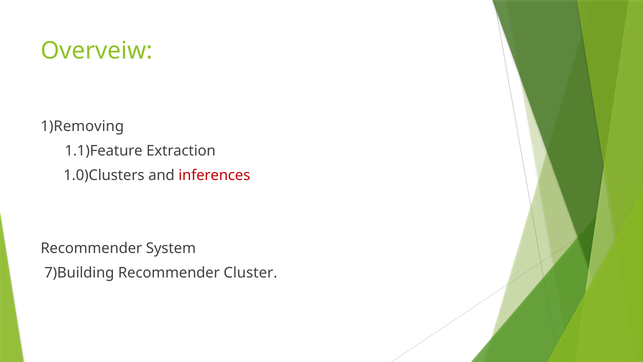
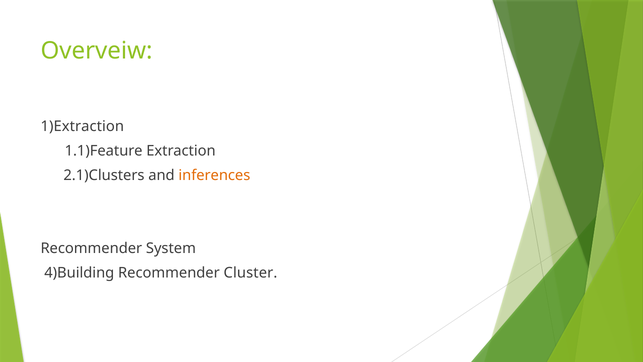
1)Removing: 1)Removing -> 1)Extraction (82, 126)
1.0)Clusters: 1.0)Clusters -> 2.1)Clusters (104, 175)
inferences colour: red -> orange (214, 175)
7)Building: 7)Building -> 4)Building (79, 273)
